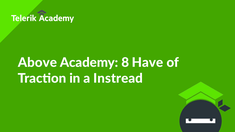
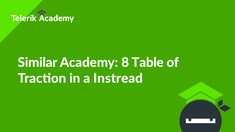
Above: Above -> Similar (38, 63)
Have: Have -> Table (148, 63)
